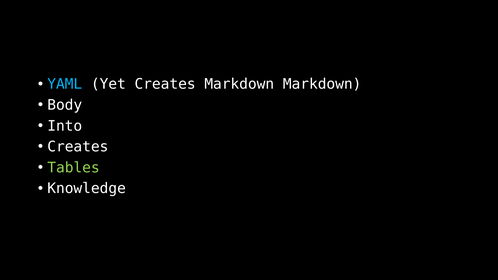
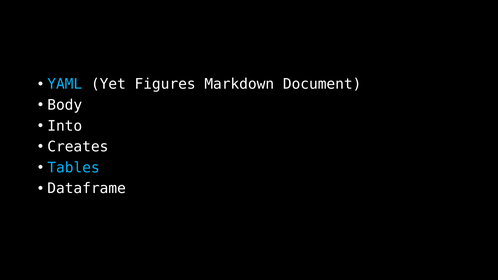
Yet Creates: Creates -> Figures (165, 84)
Markdown Markdown: Markdown -> Document (322, 84)
Tables colour: light green -> light blue (73, 168)
Knowledge: Knowledge -> Dataframe (87, 189)
